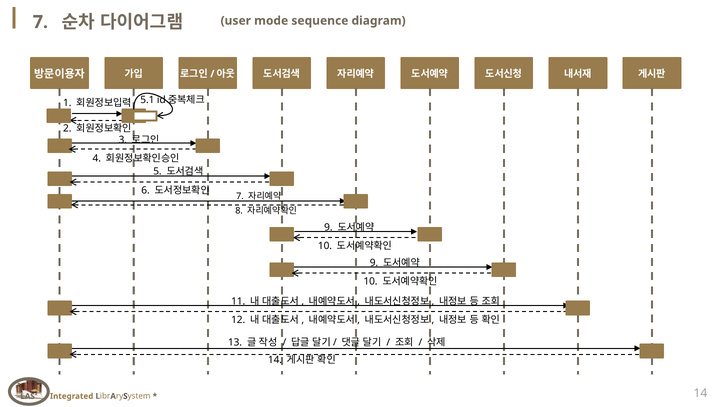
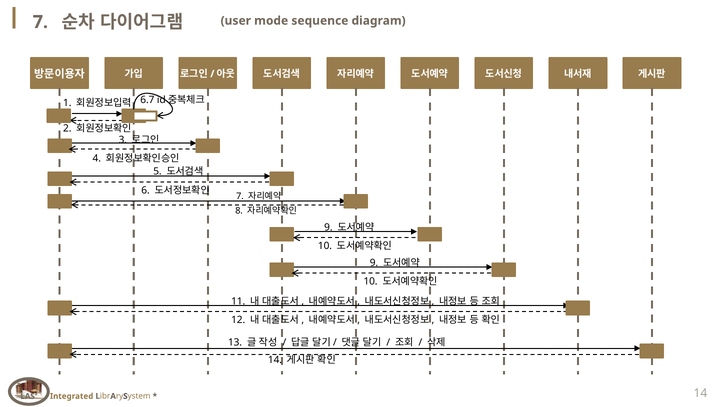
5.1: 5.1 -> 6.7 (147, 100)
